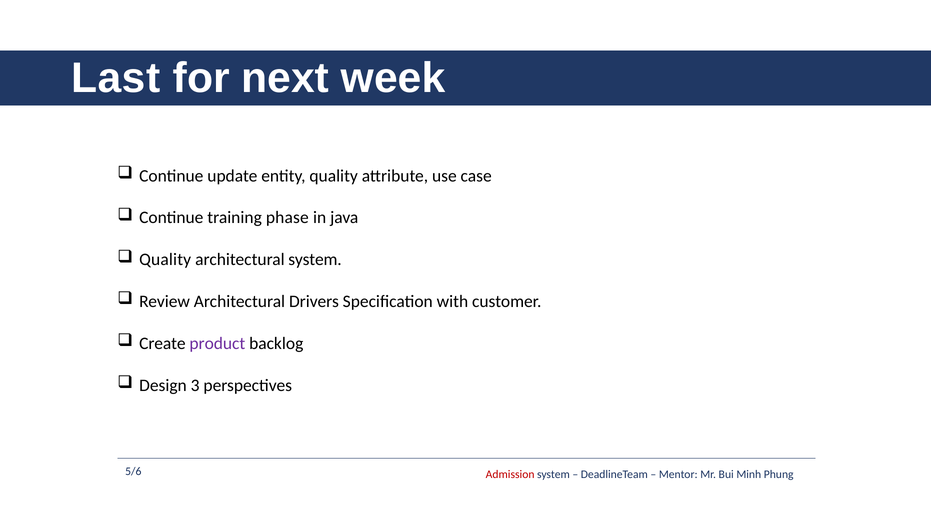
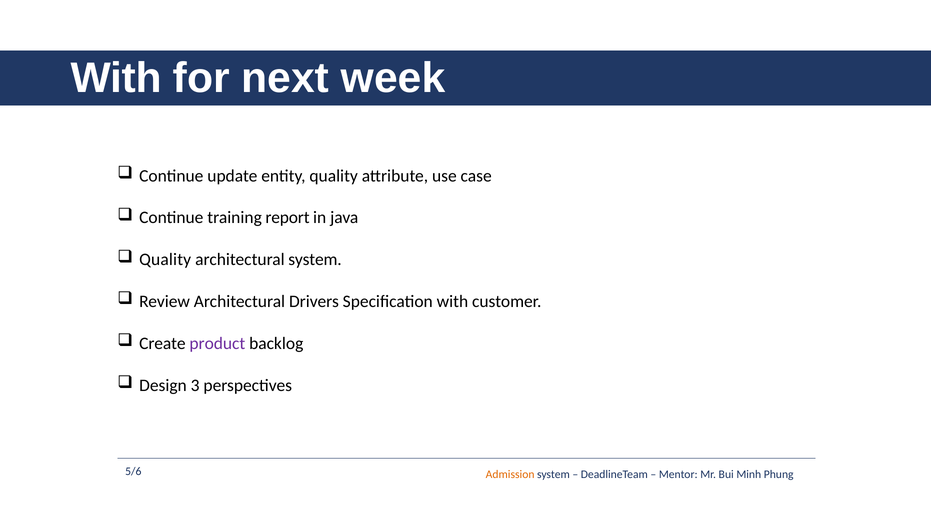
Last: Last -> With (116, 78)
phase: phase -> report (288, 218)
Admission colour: red -> orange (510, 474)
